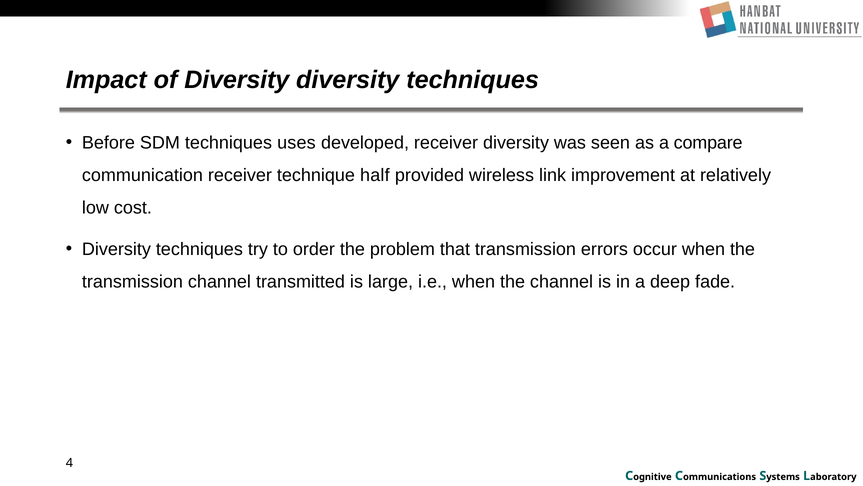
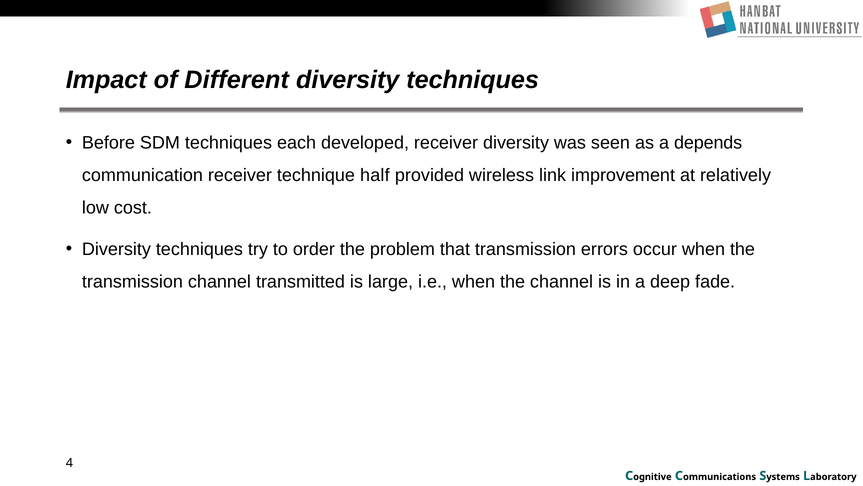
of Diversity: Diversity -> Different (237, 80)
uses: uses -> each (297, 143)
compare: compare -> depends (708, 143)
